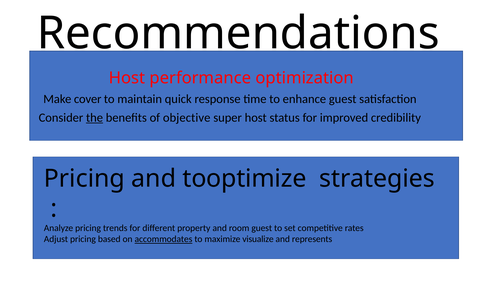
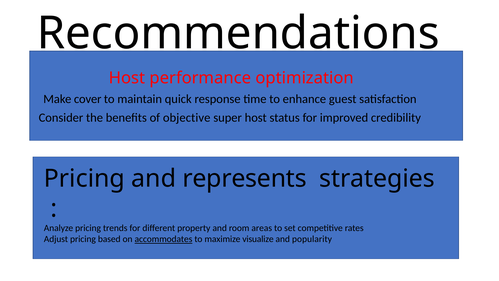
the underline: present -> none (95, 118)
tooptimize: tooptimize -> represents (245, 178)
room guest: guest -> areas (262, 228)
represents: represents -> popularity (312, 239)
